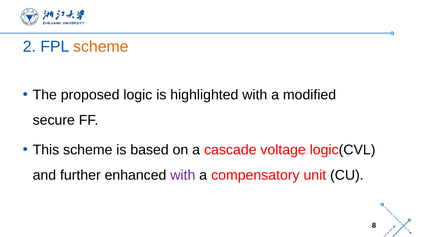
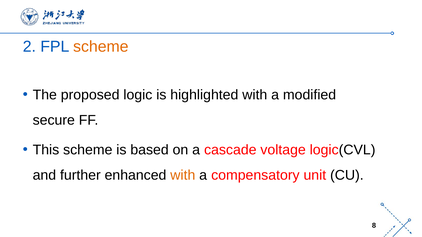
with colour: purple -> orange (183, 175)
